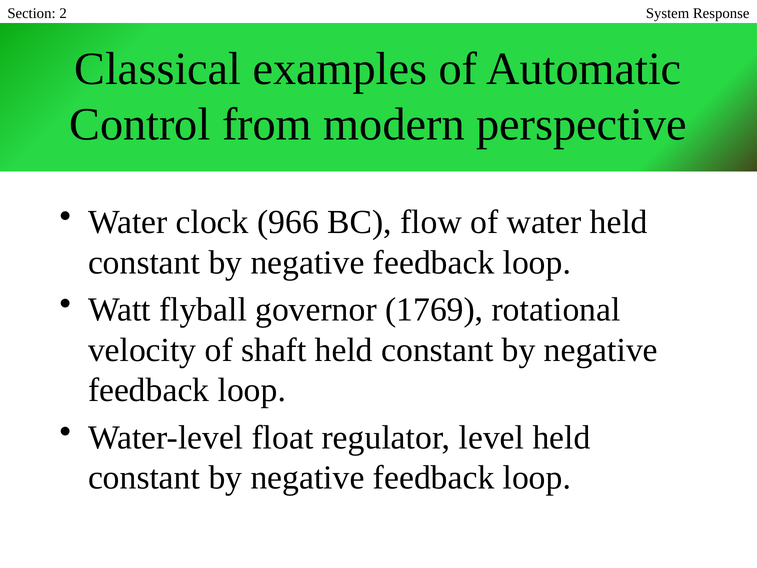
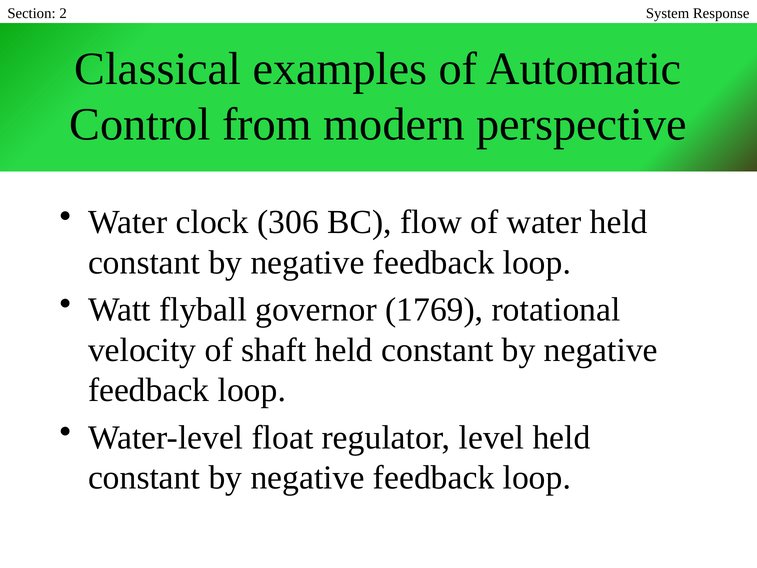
966: 966 -> 306 (288, 222)
